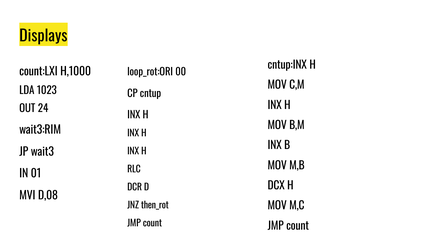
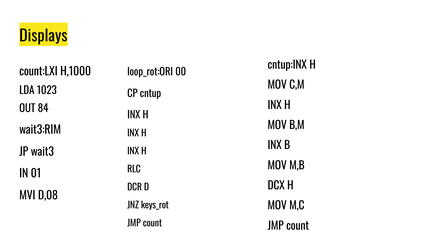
24: 24 -> 84 (43, 109)
then_rot: then_rot -> keys_rot (155, 205)
